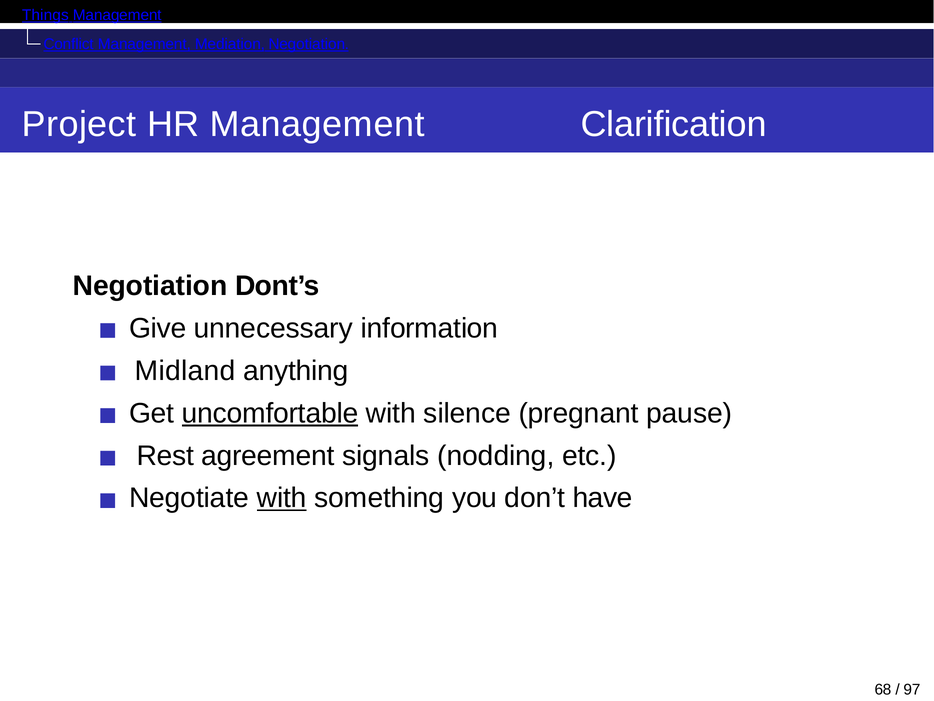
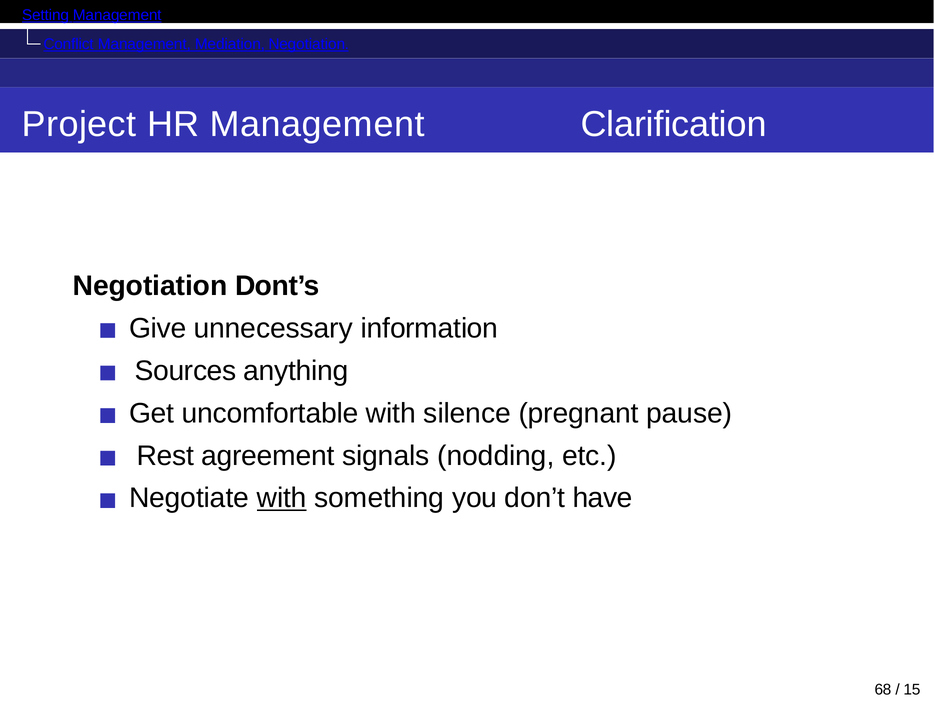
Things: Things -> Setting (45, 15)
Midland: Midland -> Sources (186, 371)
uncomfortable underline: present -> none (270, 413)
97: 97 -> 15 (912, 690)
